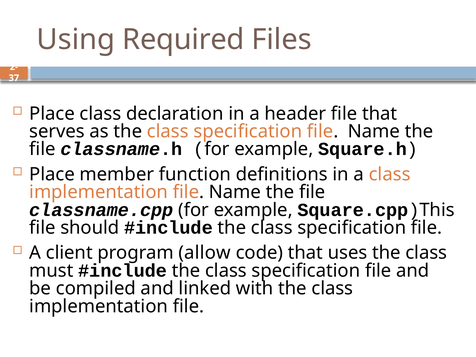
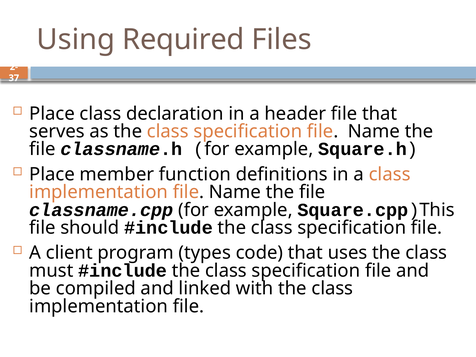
allow: allow -> types (205, 253)
